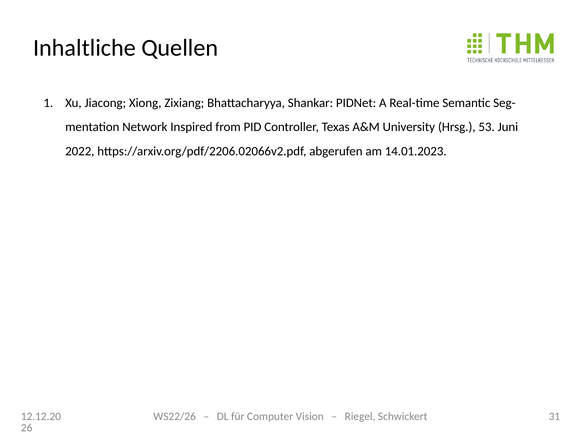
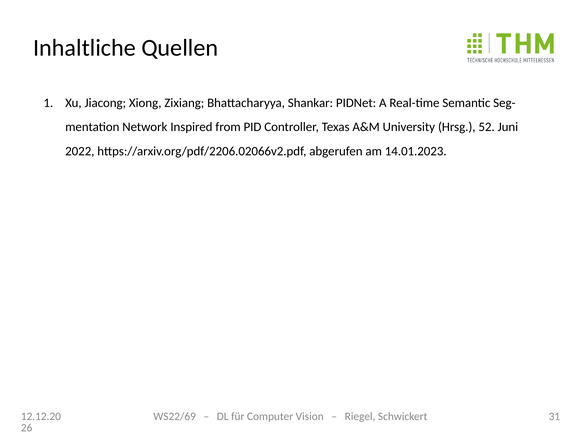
53: 53 -> 52 (487, 127)
WS22/26: WS22/26 -> WS22/69 (175, 416)
